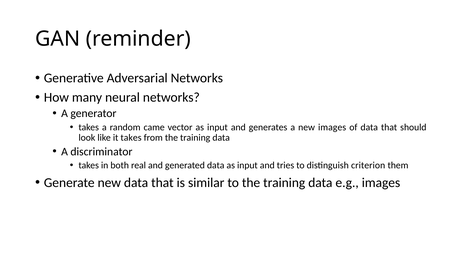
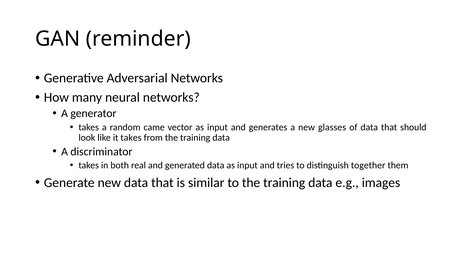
new images: images -> glasses (332, 127)
criterion: criterion -> together (368, 165)
